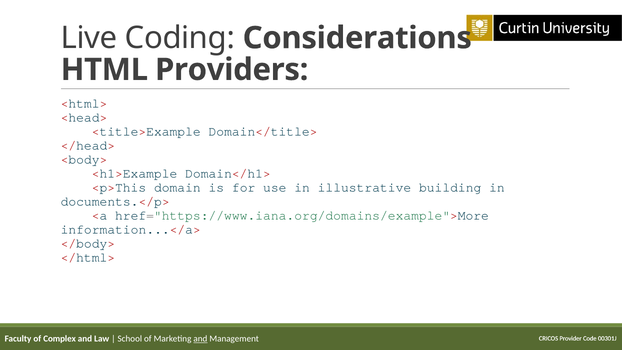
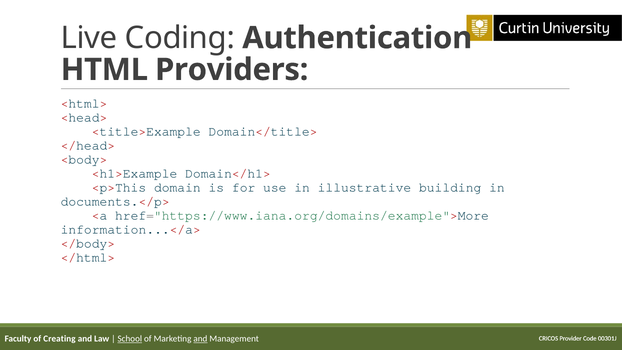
Considerations: Considerations -> Authentication (357, 38)
Complex: Complex -> Creating (59, 339)
School underline: none -> present (130, 339)
